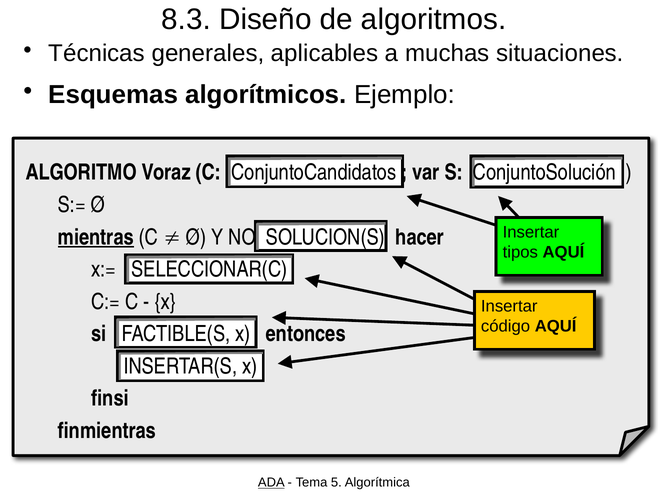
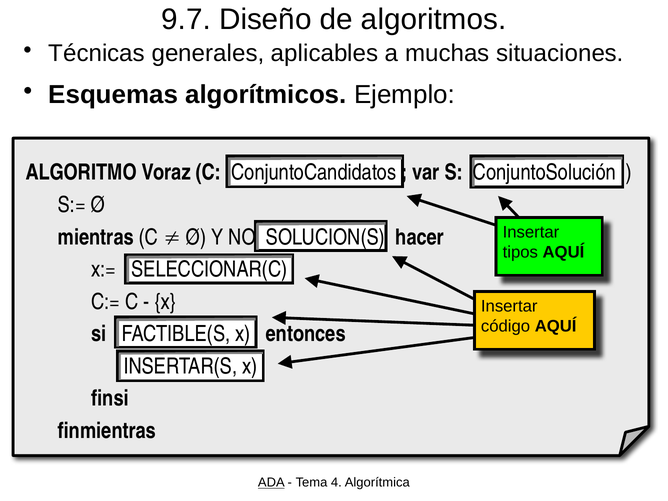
8.3: 8.3 -> 9.7 (186, 19)
mientras underline: present -> none (96, 237)
5: 5 -> 4 (336, 483)
